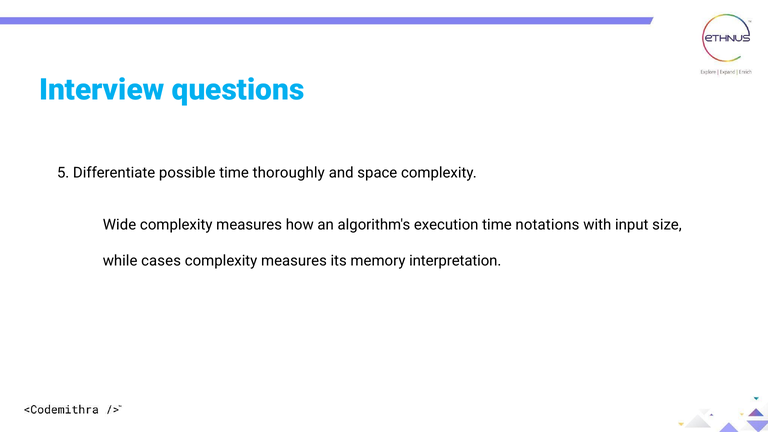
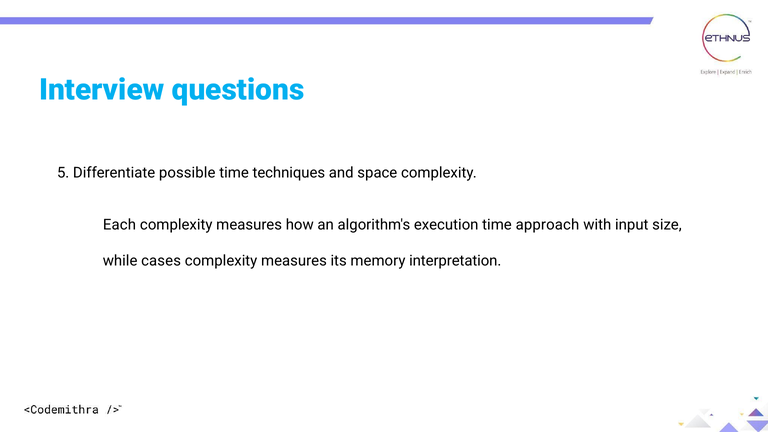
thoroughly: thoroughly -> techniques (289, 173)
Wide: Wide -> Each (119, 225)
notations: notations -> approach (547, 225)
